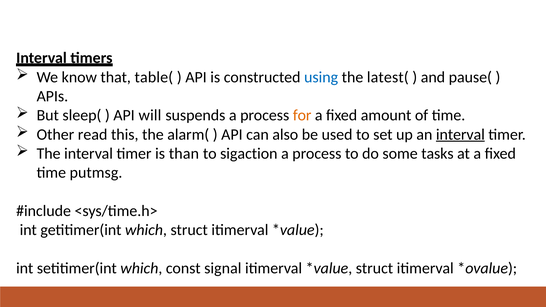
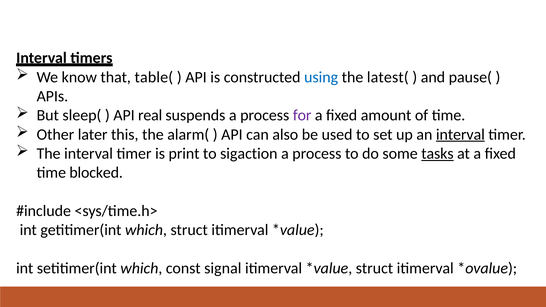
will: will -> real (150, 115)
for colour: orange -> purple (302, 115)
read: read -> later (93, 135)
than: than -> print (184, 154)
tasks underline: none -> present (437, 154)
putmsg: putmsg -> blocked (96, 173)
